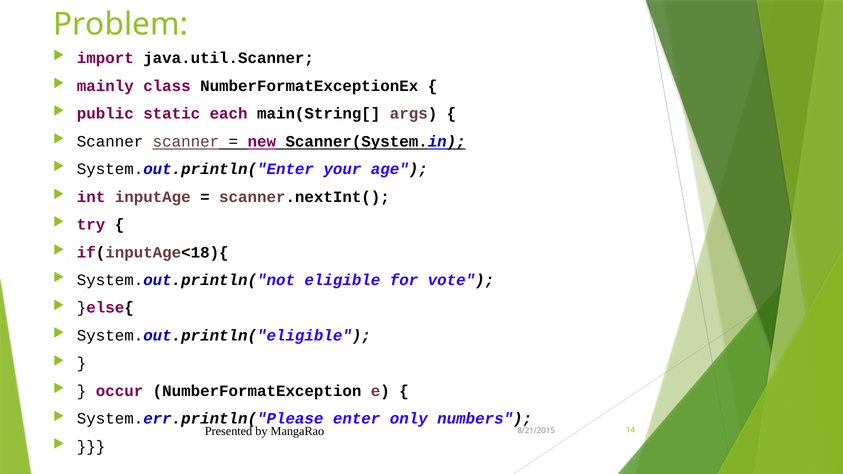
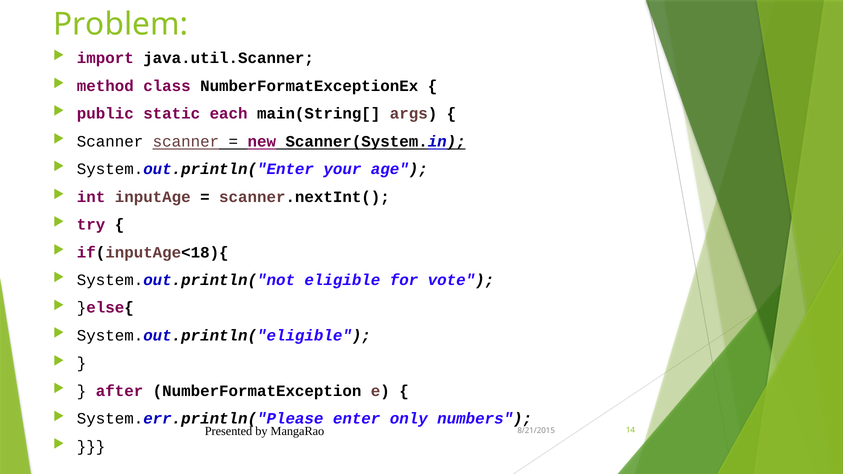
mainly: mainly -> method (105, 86)
occur: occur -> after (120, 391)
